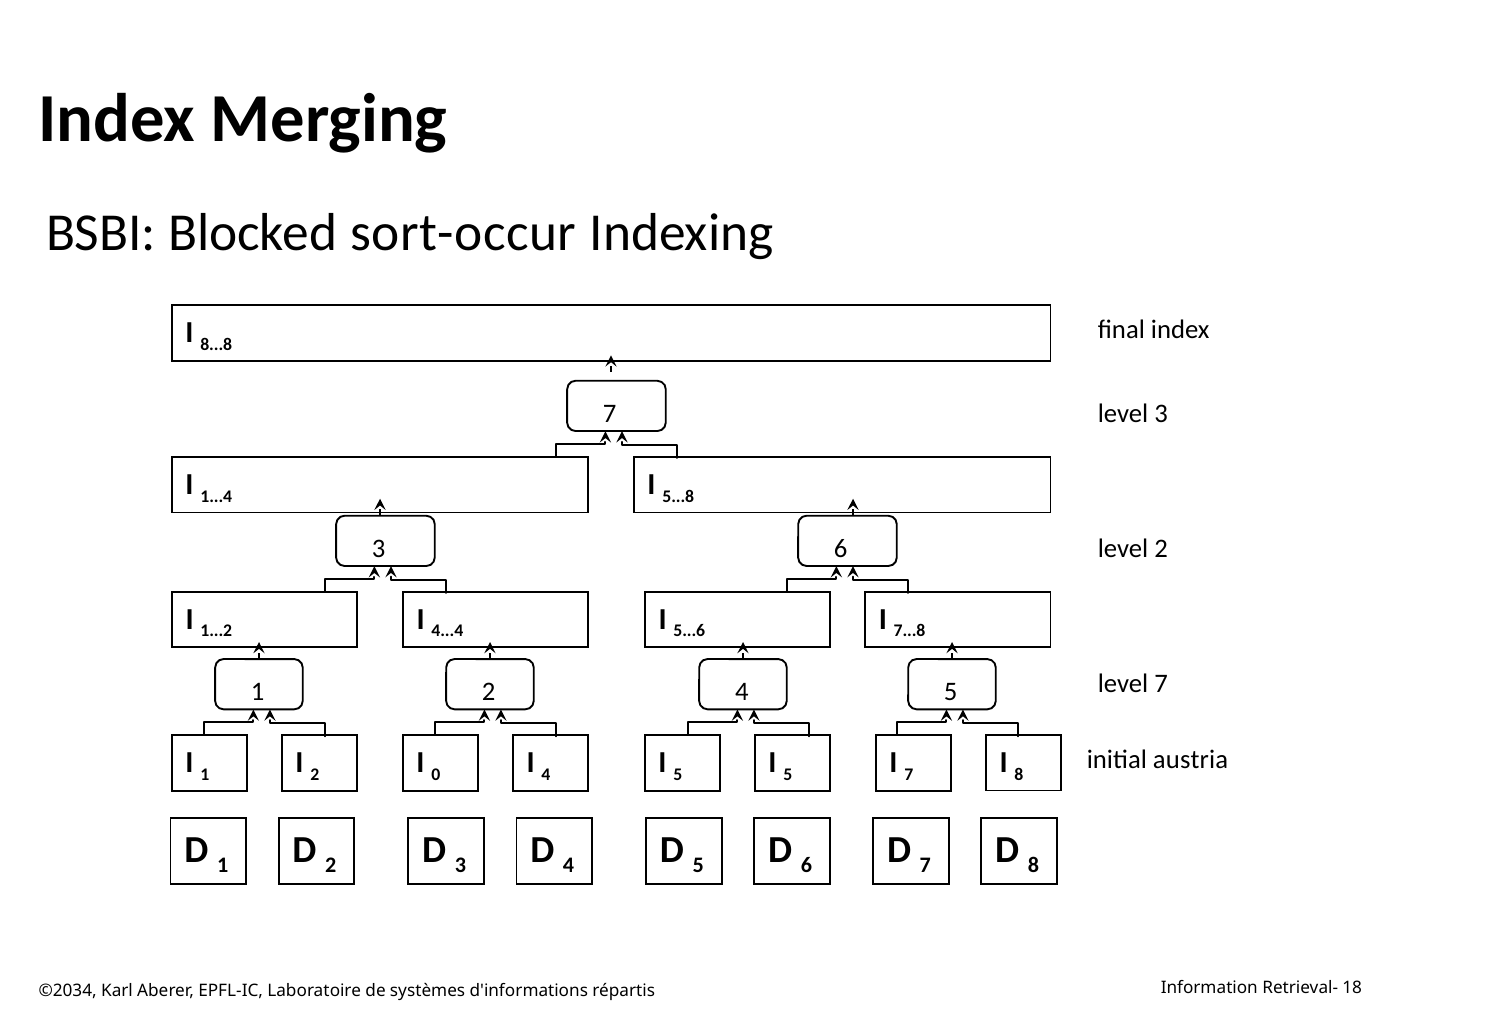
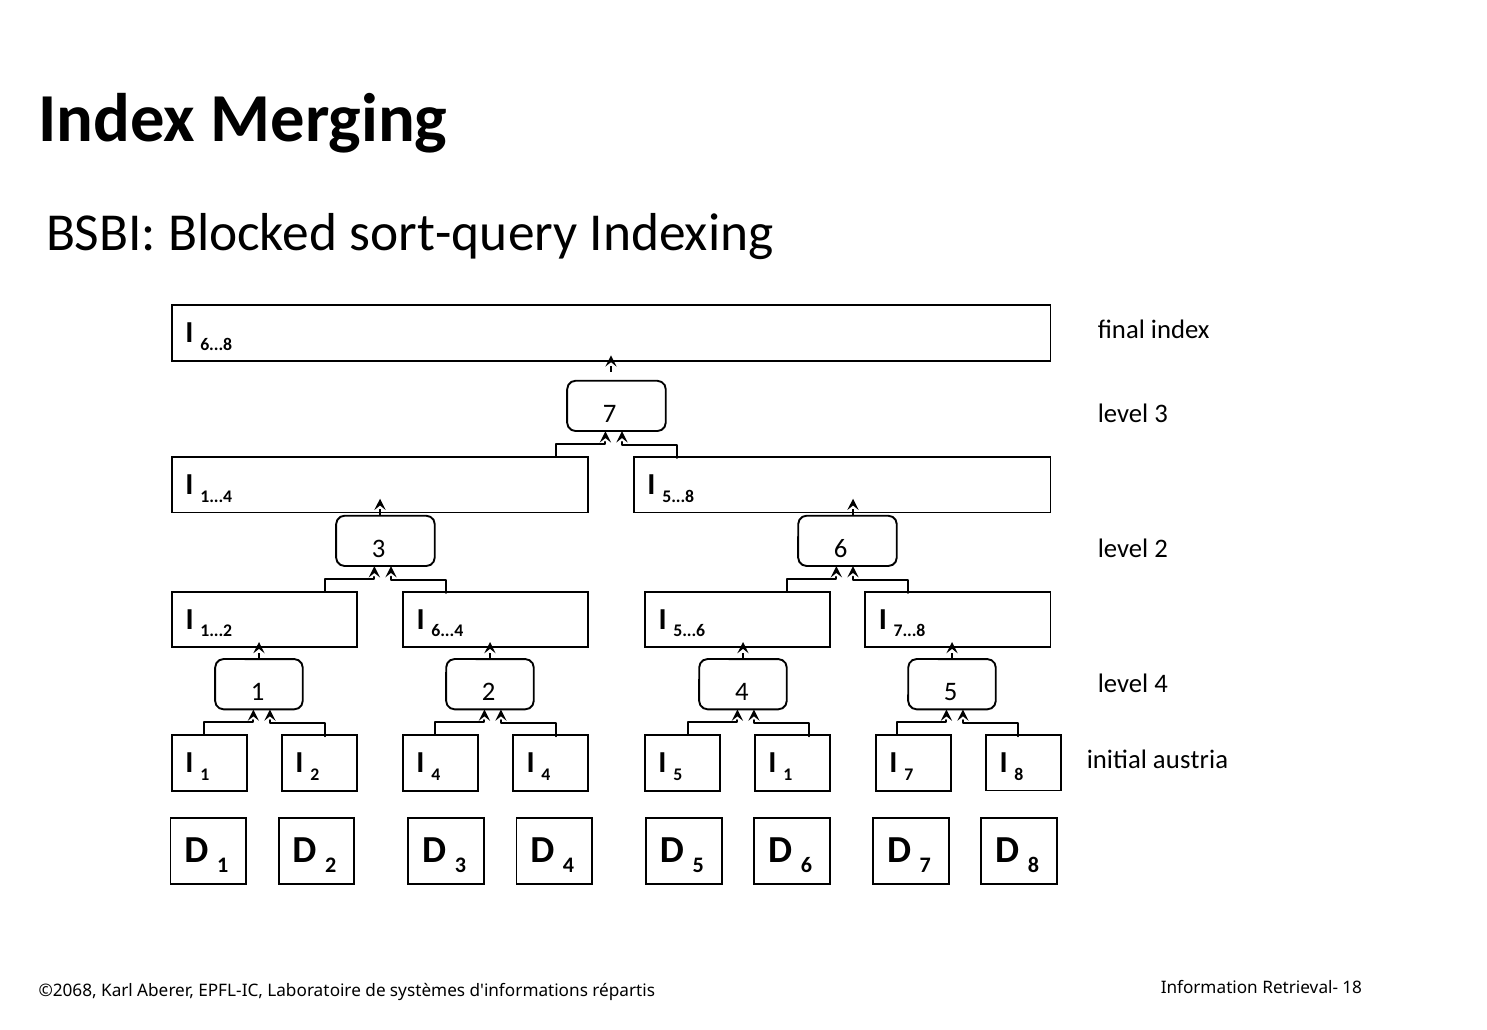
sort-occur: sort-occur -> sort-query (463, 233)
8...8: 8...8 -> 6...8 (216, 344)
4...4: 4...4 -> 6...4 (447, 631)
level 7: 7 -> 4 (1161, 683)
2 I 0: 0 -> 4 (436, 774)
5 I 5: 5 -> 1 (788, 774)
©2034: ©2034 -> ©2068 (68, 991)
